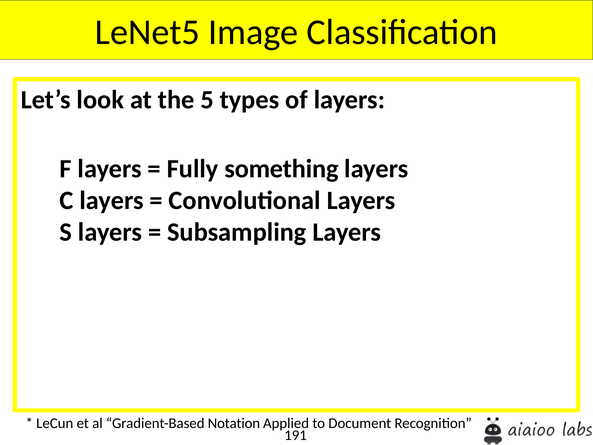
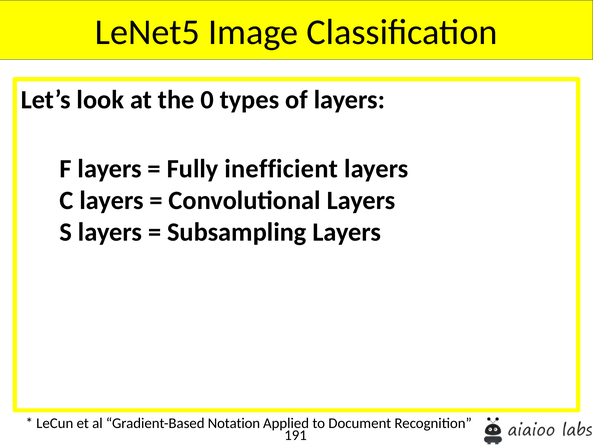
5: 5 -> 0 (207, 100)
something: something -> inefficient (281, 169)
